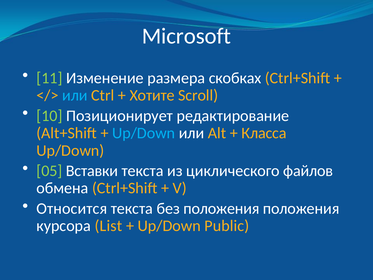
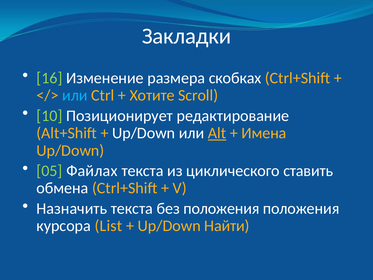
Microsoft: Microsoft -> Закладки (187, 36)
11: 11 -> 16 (49, 78)
Up/Down colour: light blue -> white (144, 133)
Alt underline: none -> present (217, 133)
Класса: Класса -> Имена (264, 133)
Вставки: Вставки -> Файлах (92, 171)
файлов: файлов -> ставить (308, 171)
Относится: Относится -> Назначить (72, 208)
Public: Public -> Найти (227, 226)
